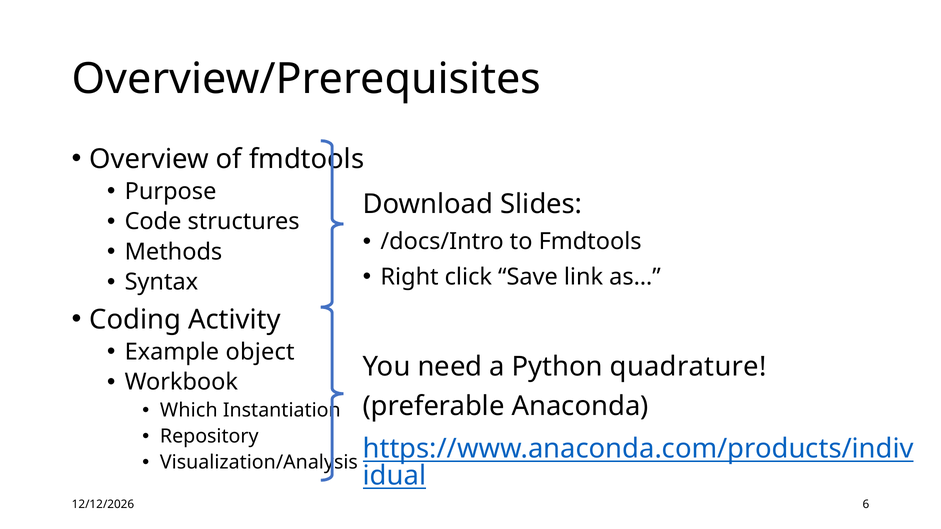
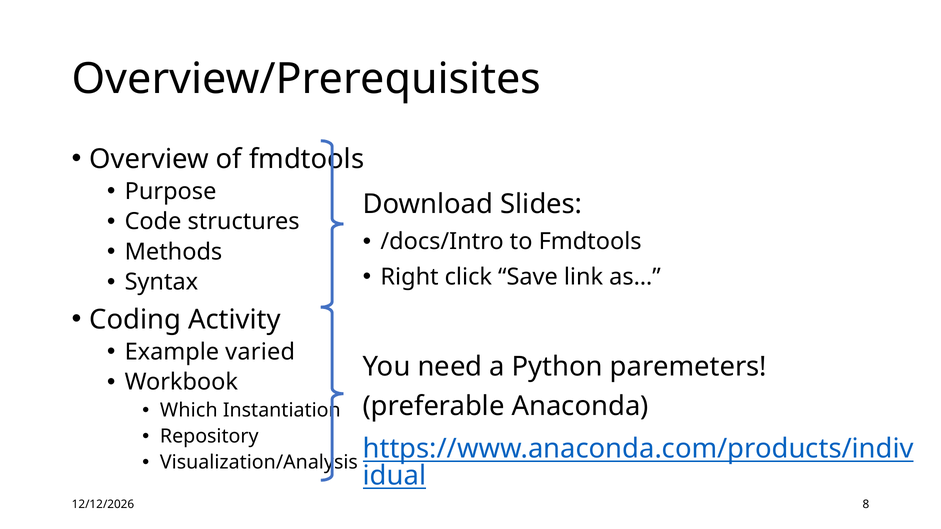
object: object -> varied (260, 352)
quadrature: quadrature -> paremeters (688, 367)
6: 6 -> 8 (866, 505)
